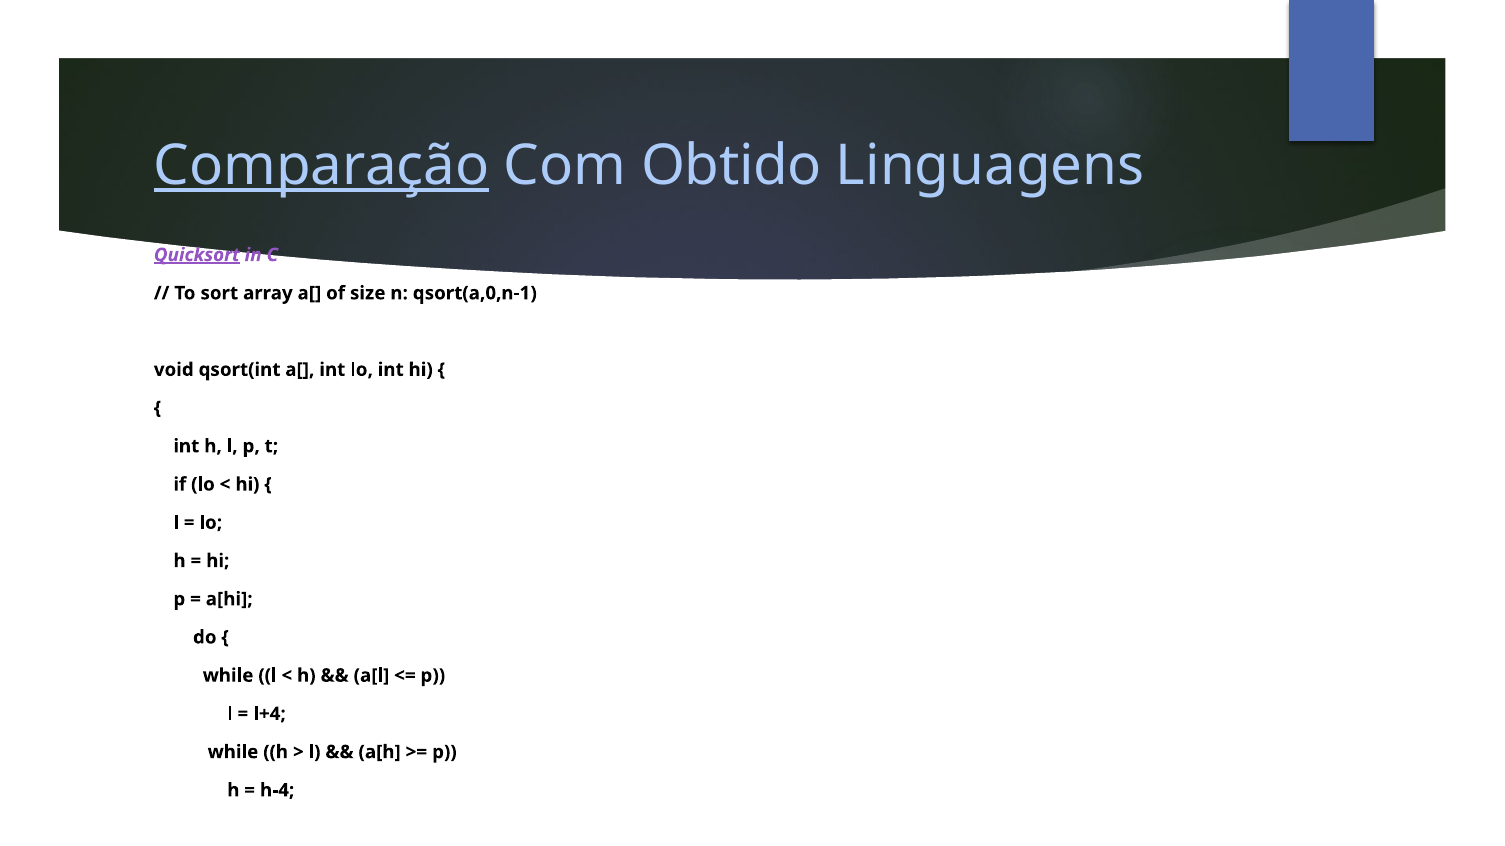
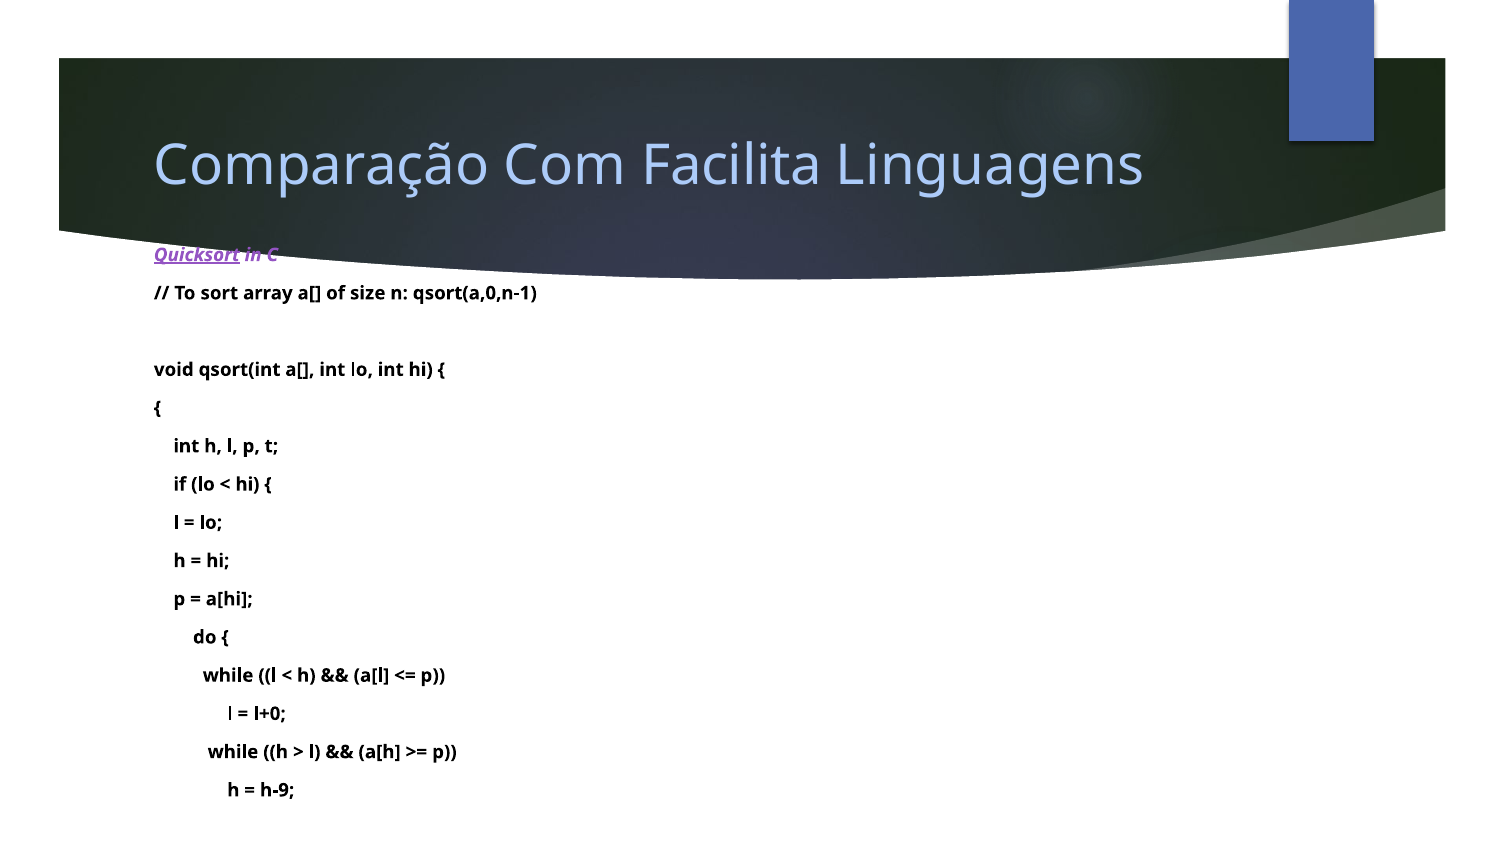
Comparação underline: present -> none (322, 166)
Obtido: Obtido -> Facilita (732, 166)
l+4: l+4 -> l+0 (270, 714)
h-4: h-4 -> h-9 (277, 791)
